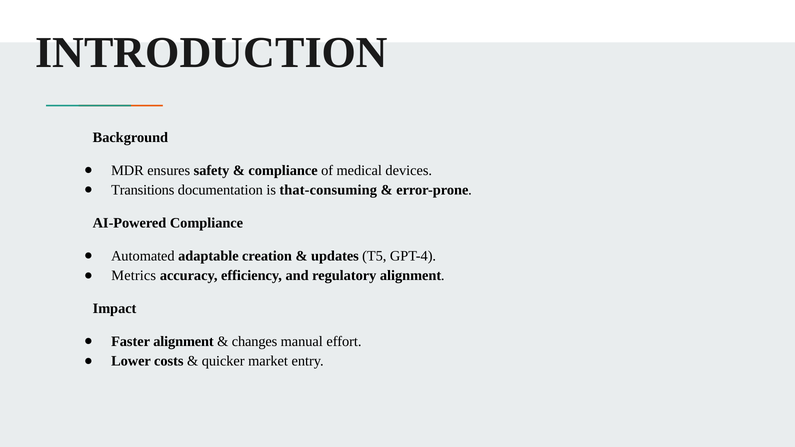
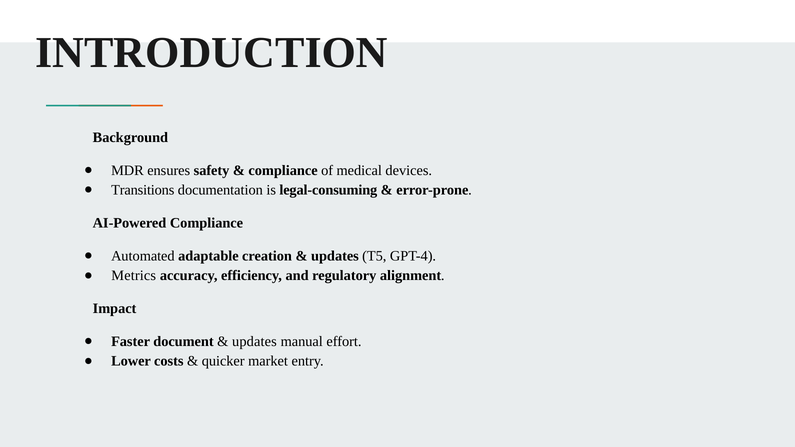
that-consuming: that-consuming -> legal-consuming (328, 190)
Faster alignment: alignment -> document (183, 342)
changes: changes -> updates (254, 342)
